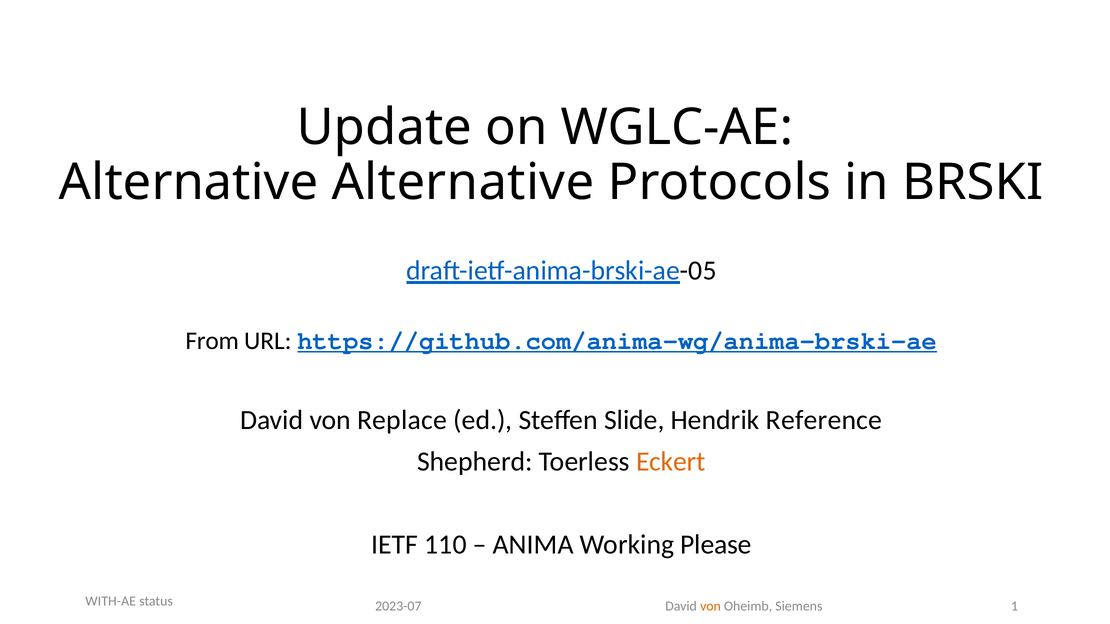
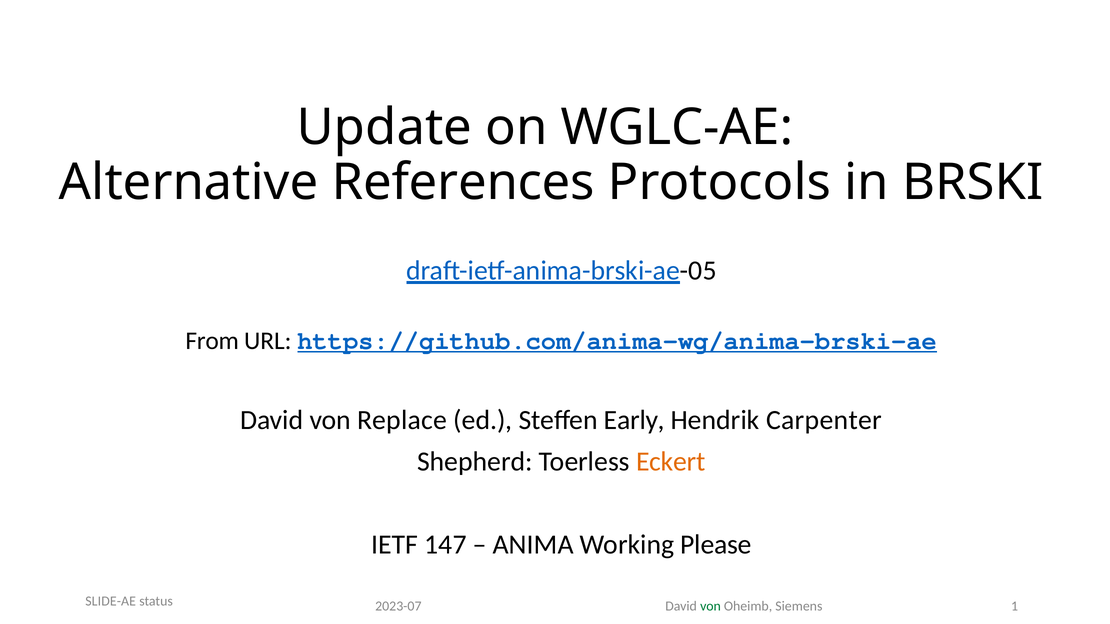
Alternative Alternative: Alternative -> References (463, 183)
Slide: Slide -> Early (634, 420)
Reference: Reference -> Carpenter (824, 420)
110: 110 -> 147 (446, 545)
WITH-AE: WITH-AE -> SLIDE-AE (111, 602)
von colour: orange -> green (710, 607)
